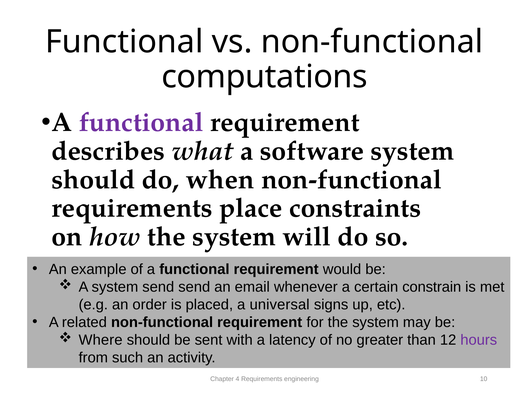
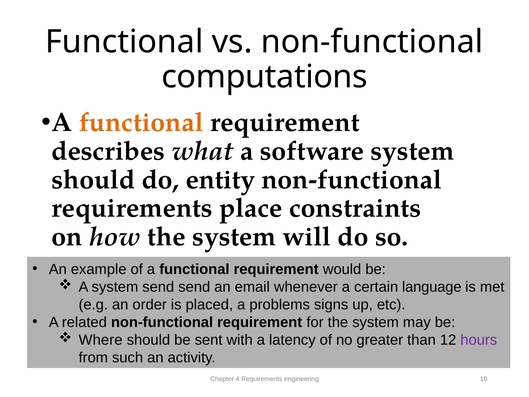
functional colour: purple -> orange (141, 122)
when: when -> entity (220, 180)
constrain: constrain -> language (432, 287)
universal: universal -> problems (280, 304)
